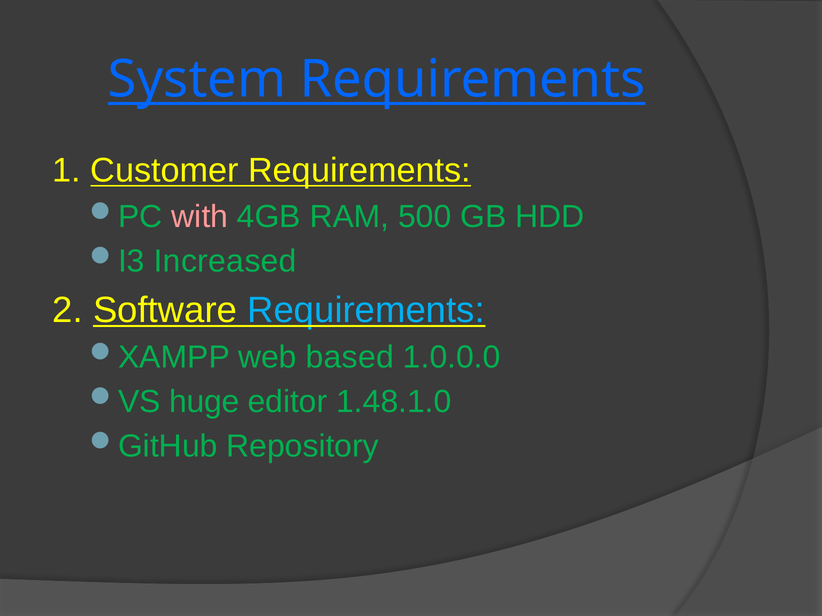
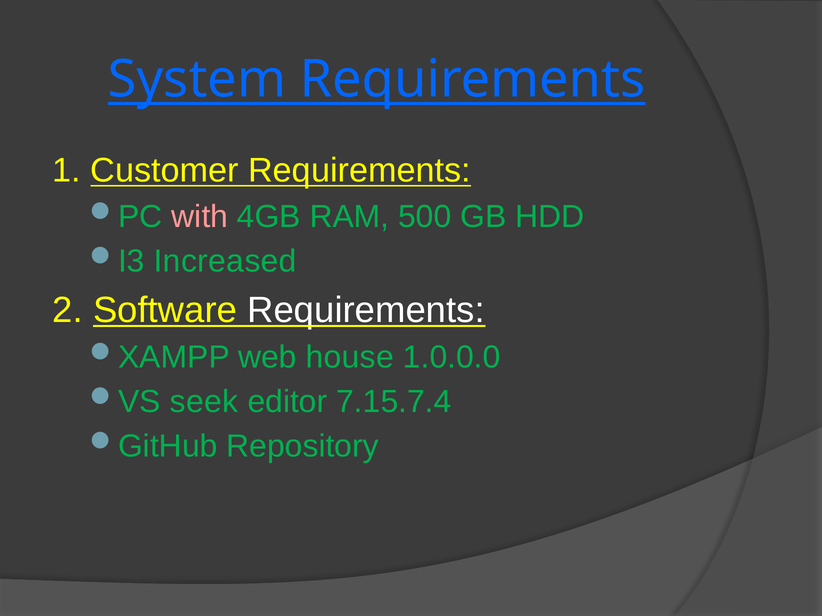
Requirements colour: light blue -> white (366, 310)
based: based -> house (350, 357)
huge: huge -> seek (204, 402)
1.48.1.0: 1.48.1.0 -> 7.15.7.4 (394, 402)
